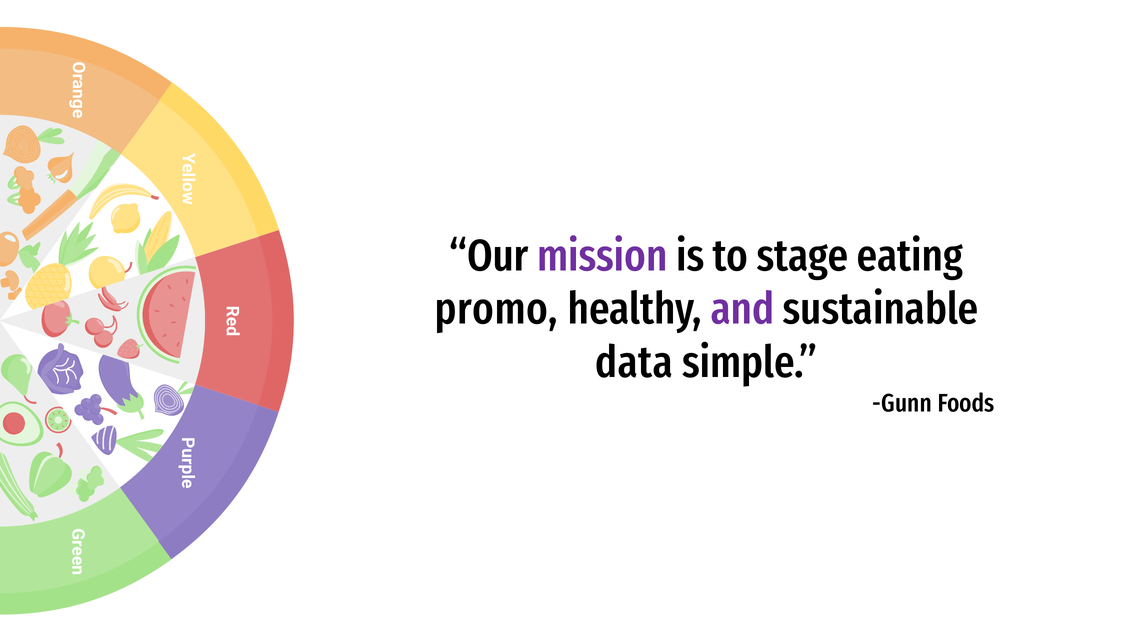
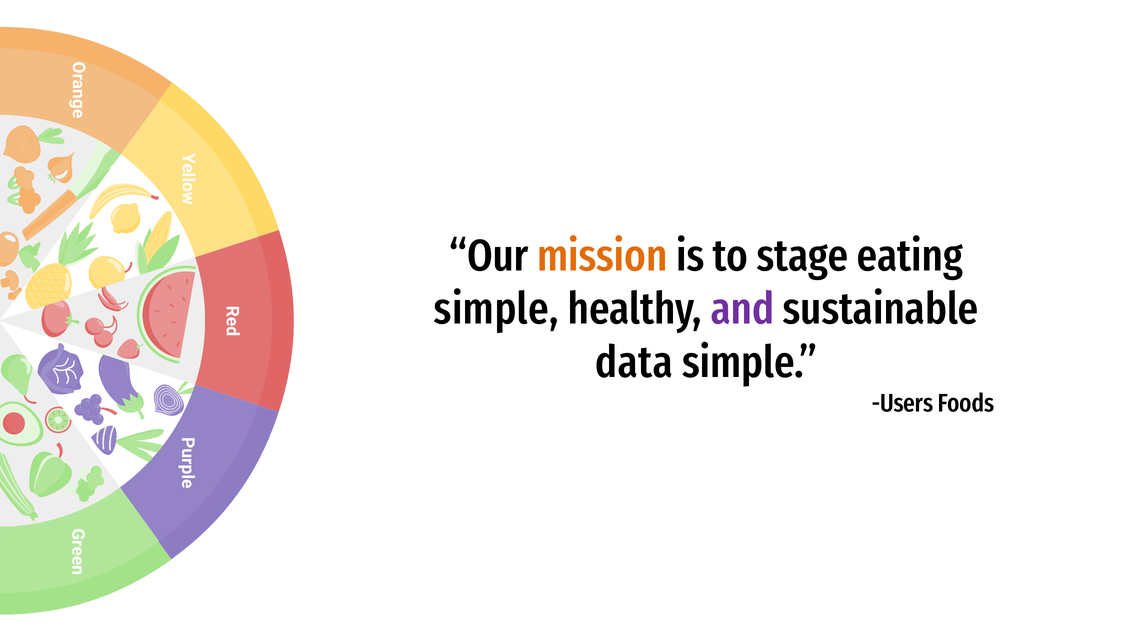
mission colour: purple -> orange (602, 256)
promo: promo -> simple (496, 309)
Gunn: Gunn -> Users (902, 403)
